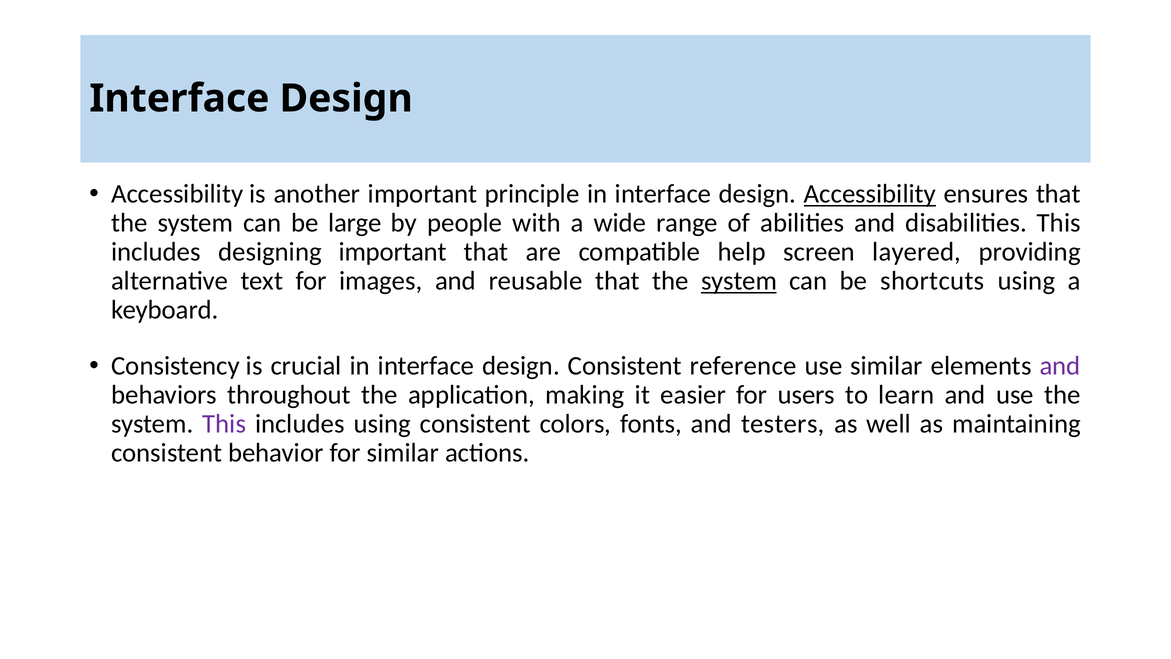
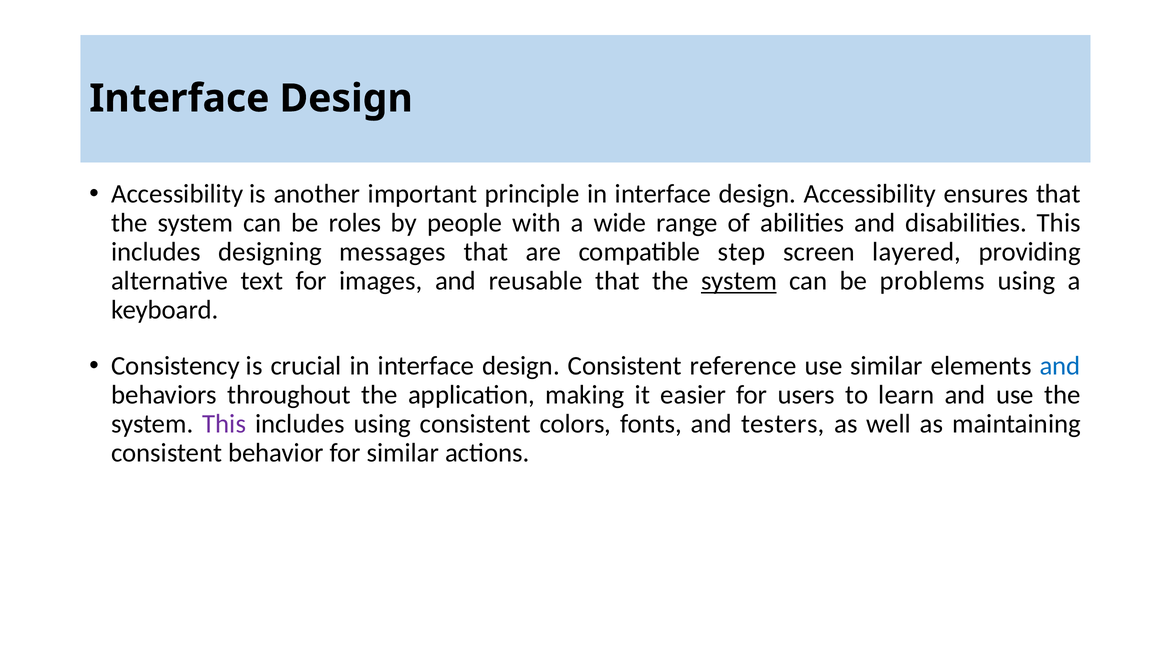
Accessibility underline: present -> none (870, 194)
large: large -> roles (355, 223)
designing important: important -> messages (393, 252)
help: help -> step (742, 252)
shortcuts: shortcuts -> problems (932, 281)
and colour: purple -> blue (1060, 366)
